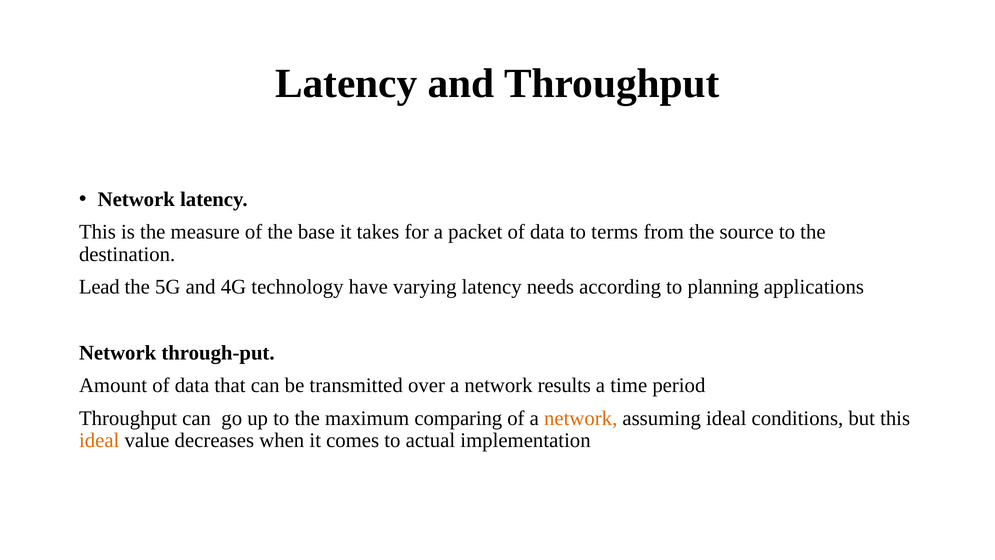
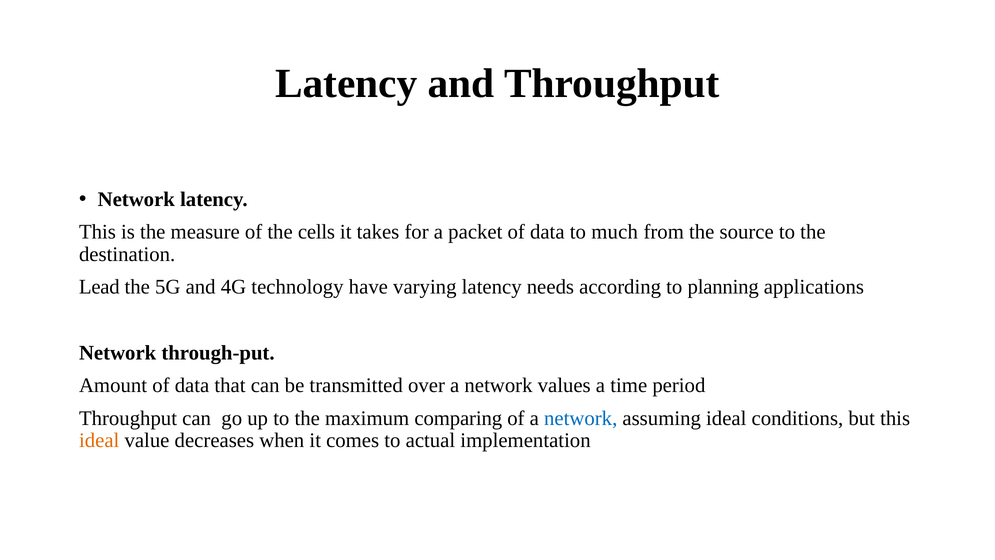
base: base -> cells (316, 232)
terms: terms -> much (615, 232)
results: results -> values (564, 385)
network colour: orange -> blue (581, 418)
